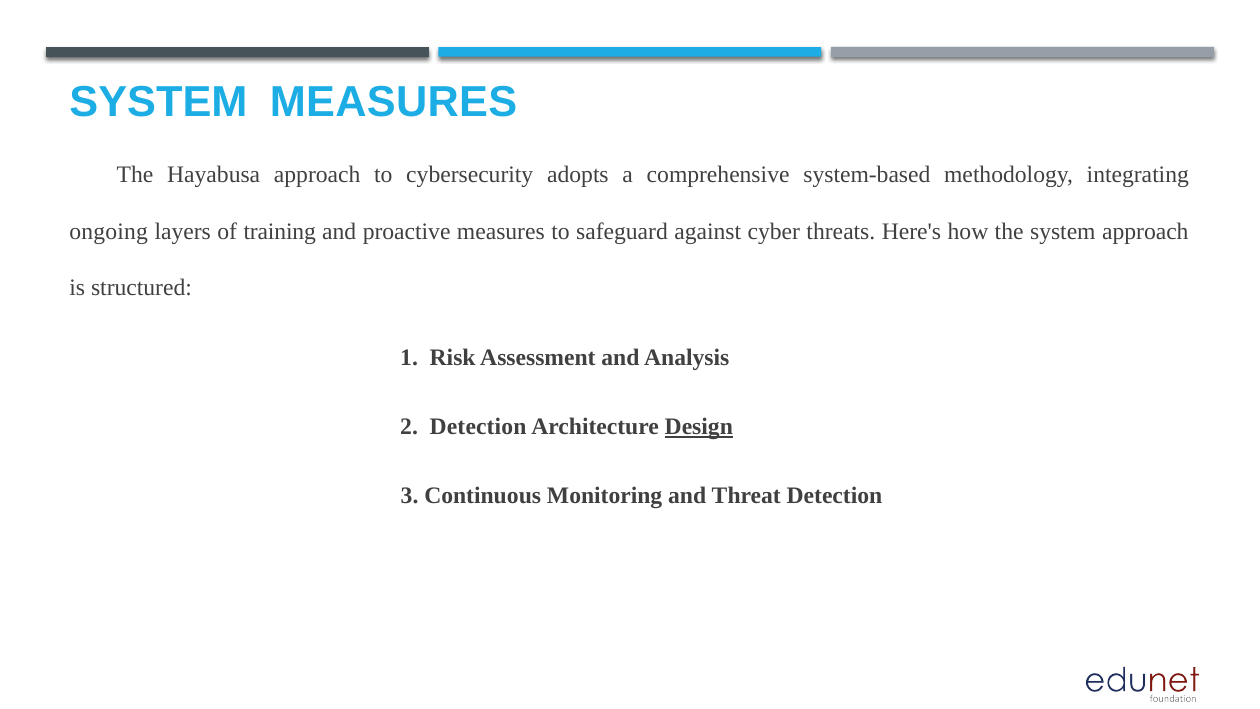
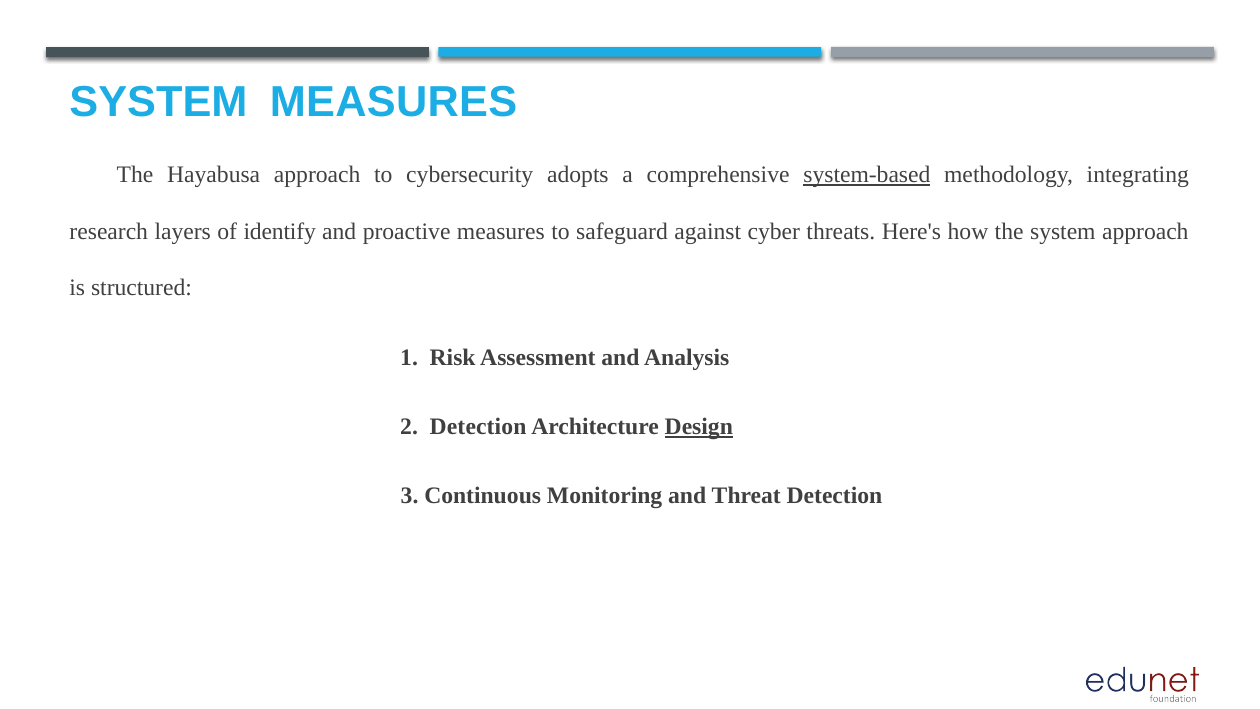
system-based underline: none -> present (867, 175)
ongoing: ongoing -> research (109, 231)
training: training -> identify (280, 231)
